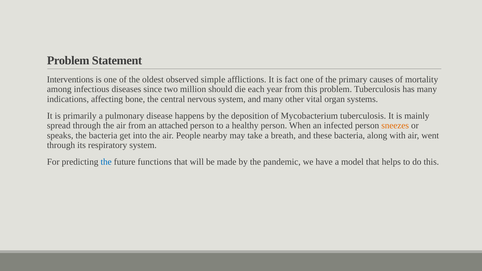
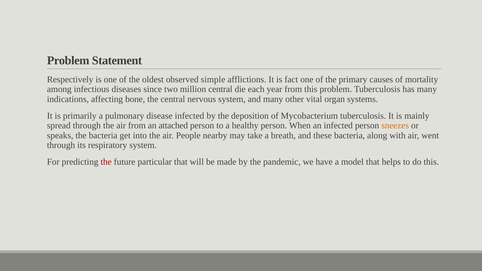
Interventions: Interventions -> Respectively (70, 80)
million should: should -> central (220, 89)
disease happens: happens -> infected (190, 116)
the colour: blue -> red (106, 162)
functions: functions -> particular (155, 162)
